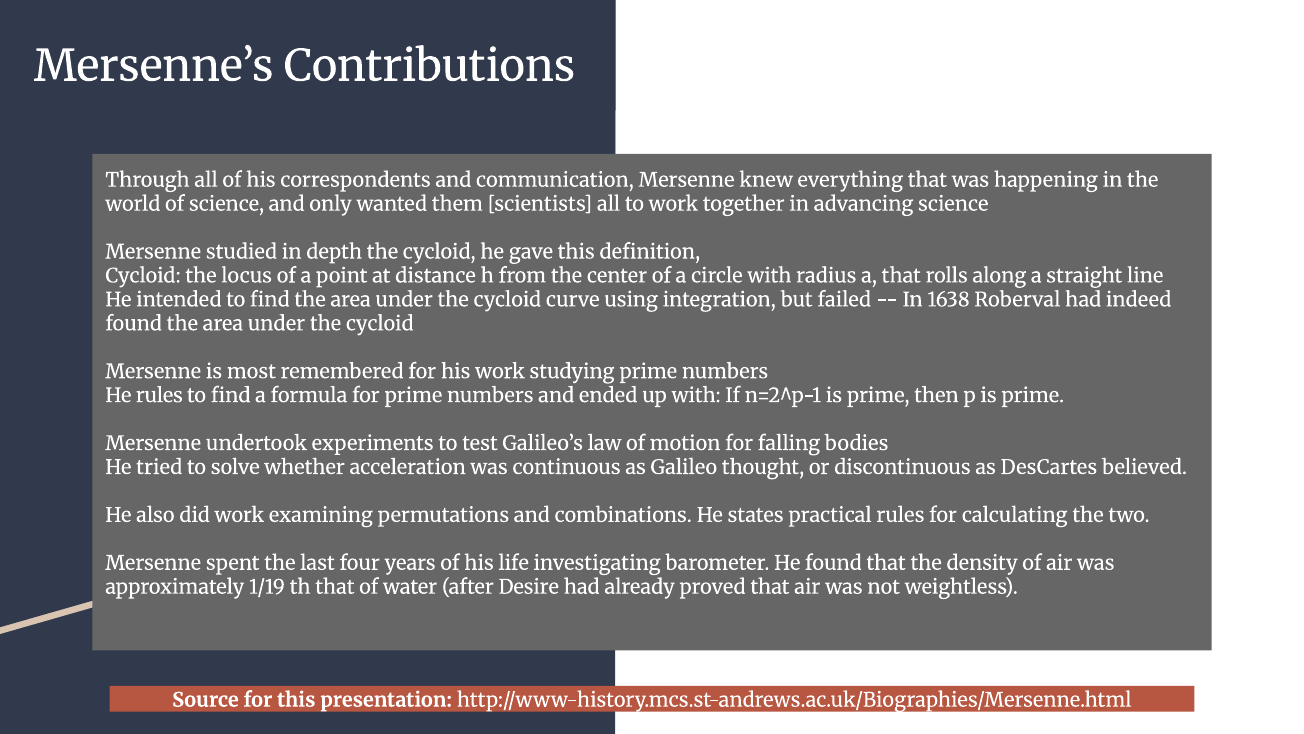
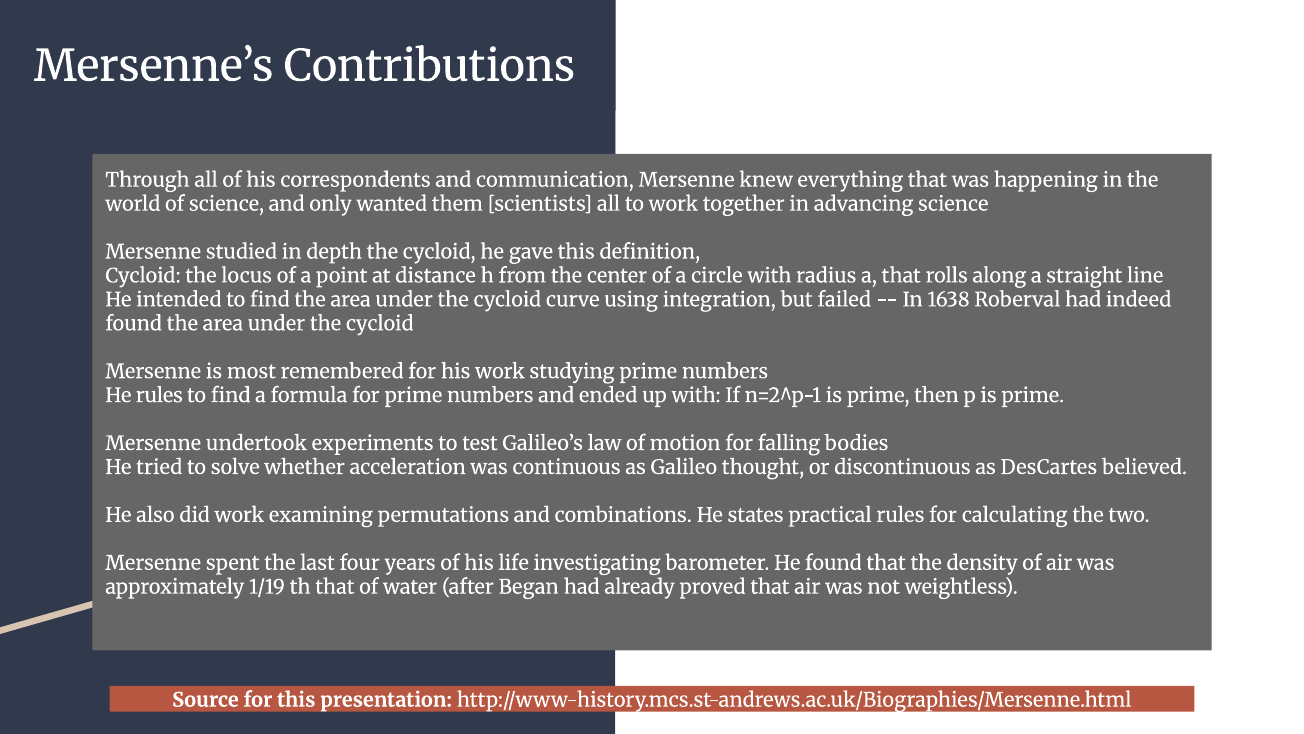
Desire: Desire -> Began (529, 587)
